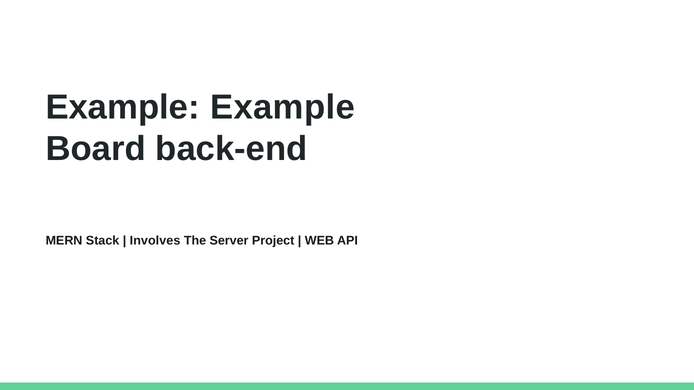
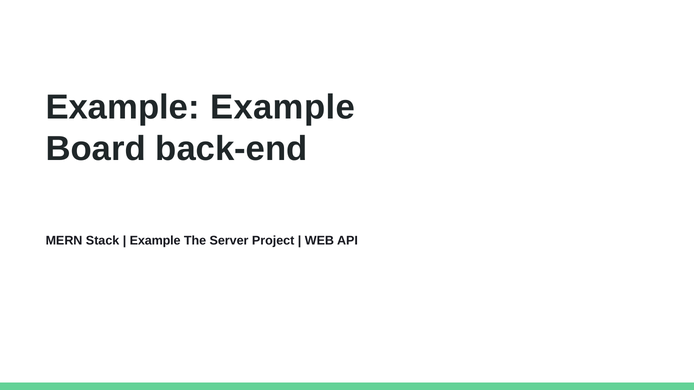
Involves: Involves -> Example (155, 241)
